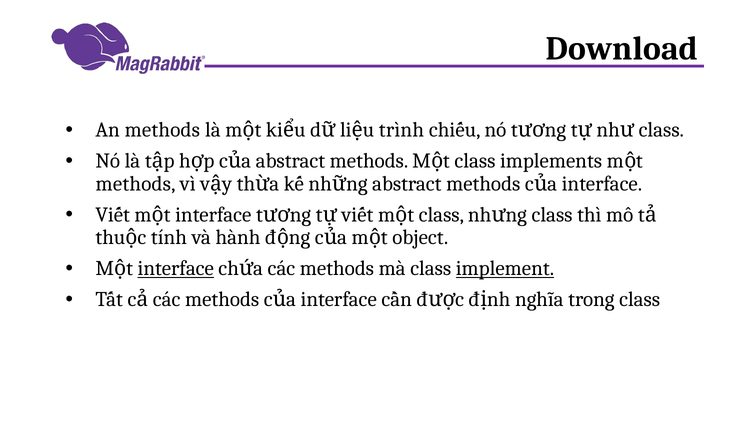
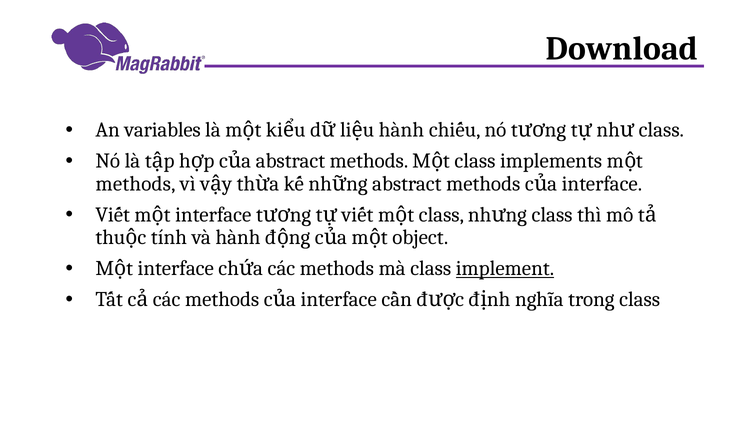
An methods: methods -> variables (162, 130)
trình: trình -> hành (401, 130)
interface underline: present -> none (176, 269)
